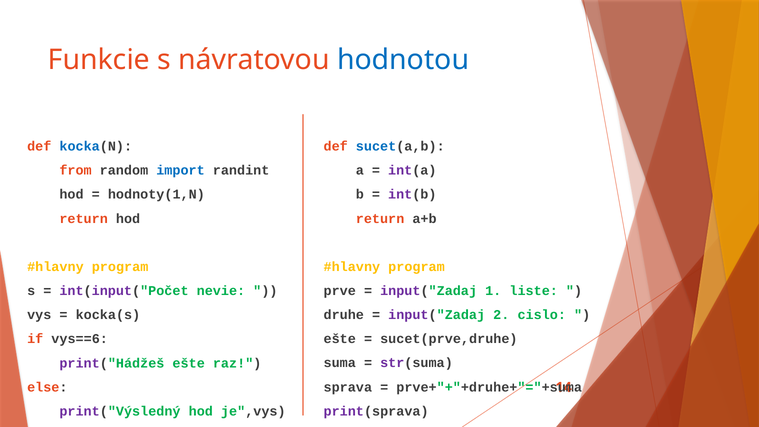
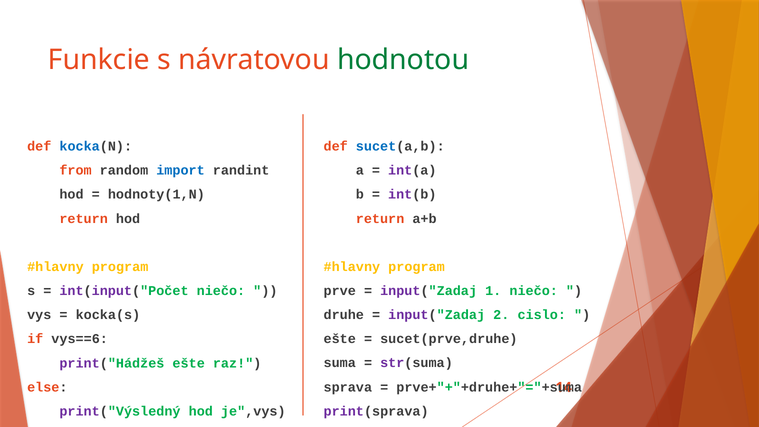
hodnotou colour: blue -> green (403, 60)
int(input("Počet nevie: nevie -> niečo (221, 291)
1 liste: liste -> niečo (534, 291)
